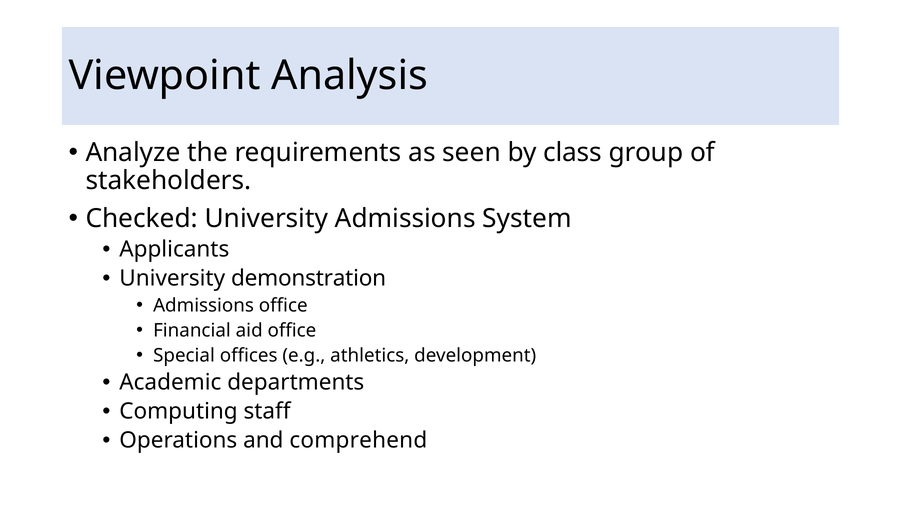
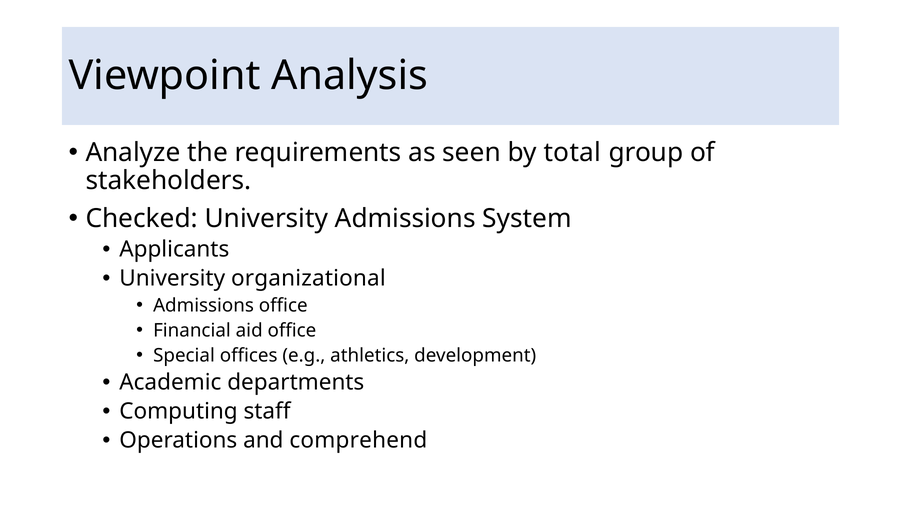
class: class -> total (572, 152)
demonstration: demonstration -> organizational (308, 278)
